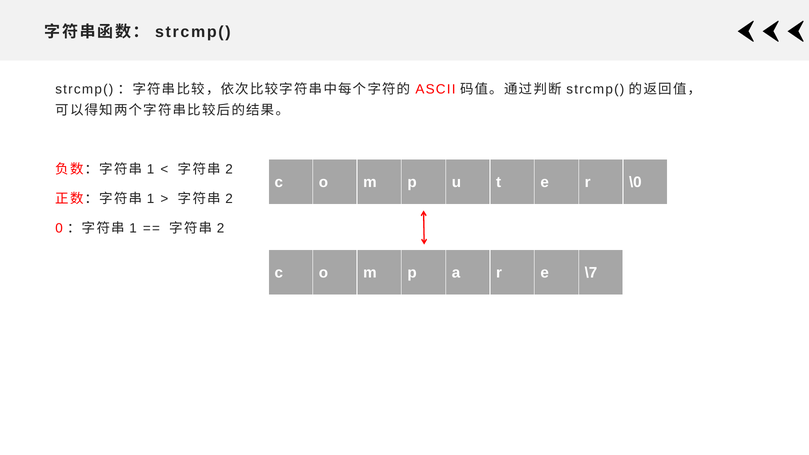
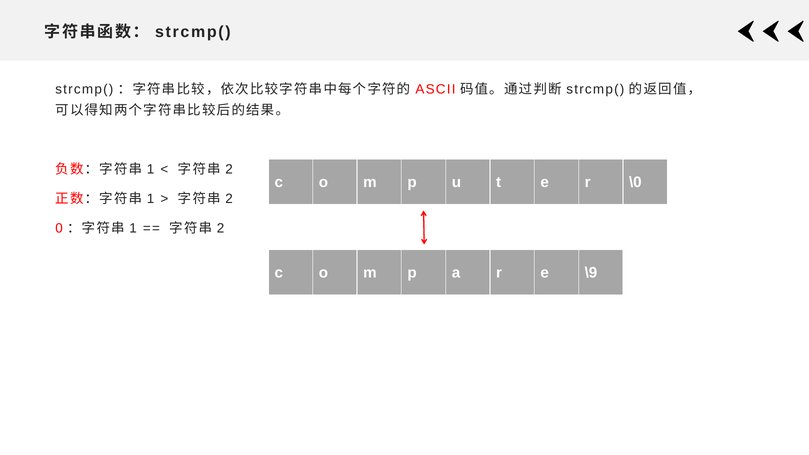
\7: \7 -> \9 (591, 273)
